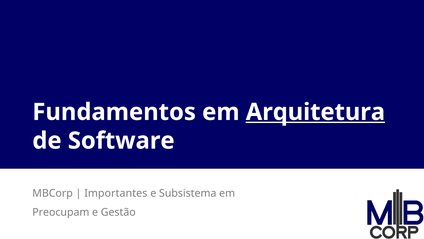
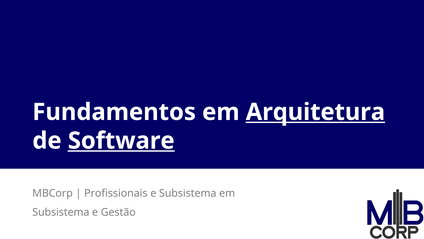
Software underline: none -> present (121, 140)
Importantes: Importantes -> Profissionais (116, 193)
Preocupam: Preocupam -> Subsistema (61, 212)
